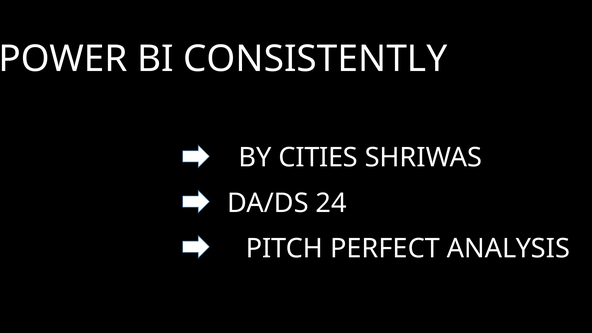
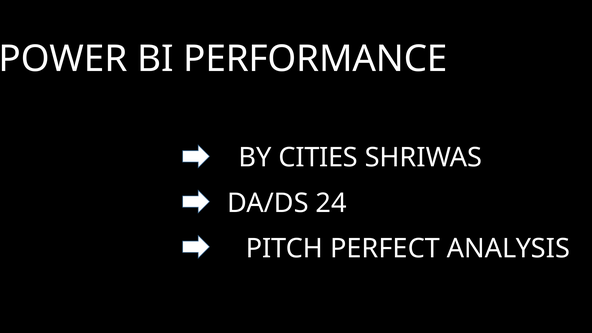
CONSISTENTLY: CONSISTENTLY -> PERFORMANCE (315, 59)
